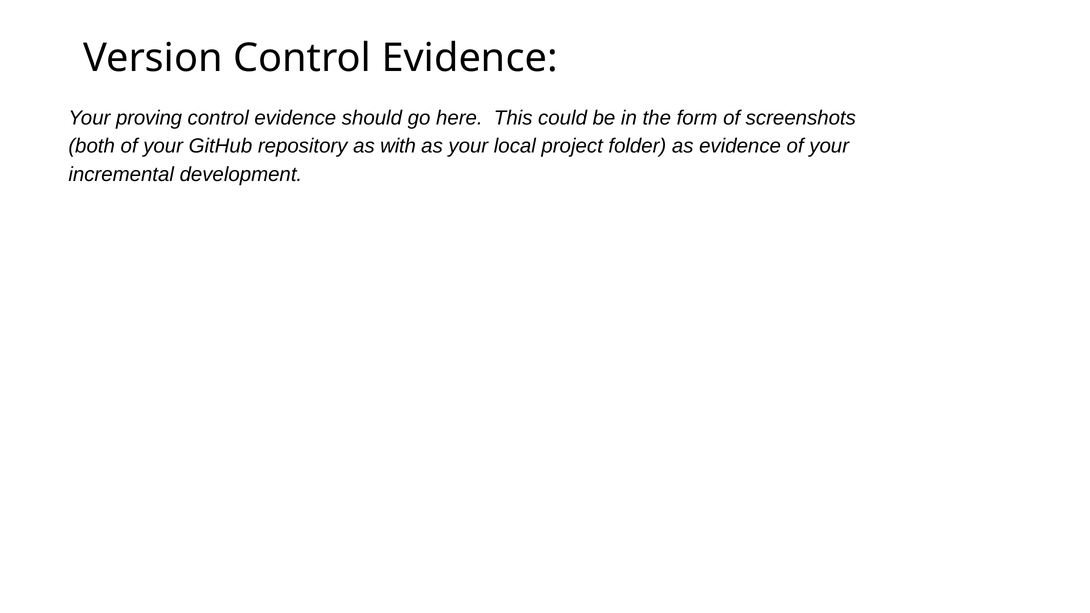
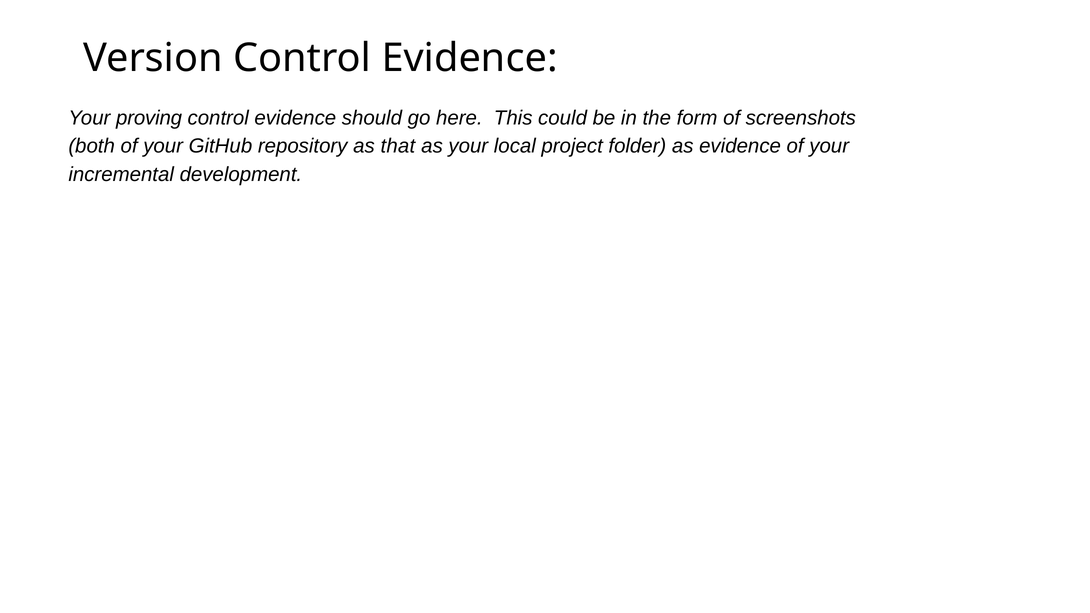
with: with -> that (398, 146)
